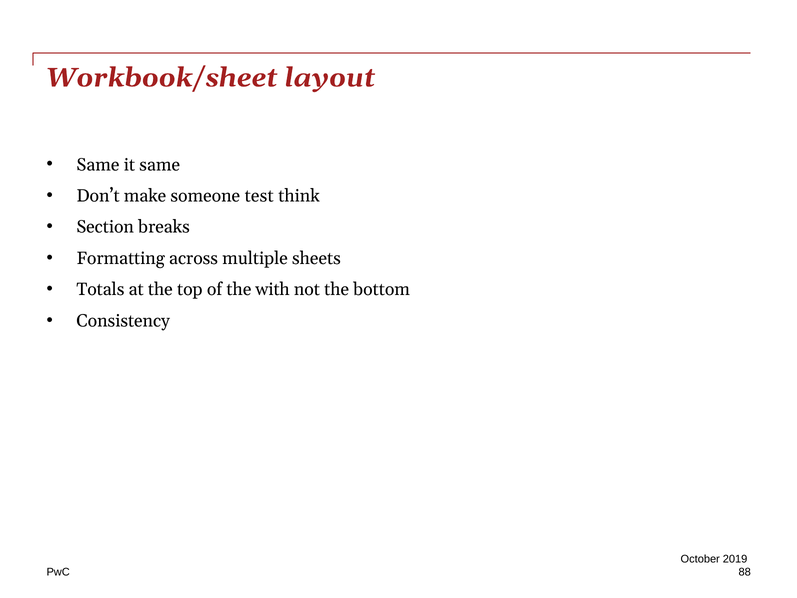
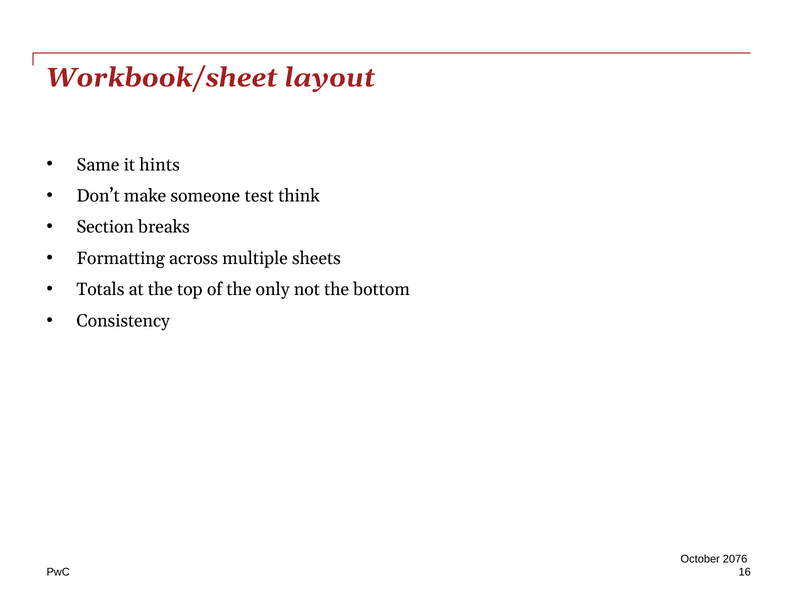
it same: same -> hints (160, 165)
with: with -> only (273, 289)
2019: 2019 -> 2076 (735, 559)
88: 88 -> 16 (745, 572)
